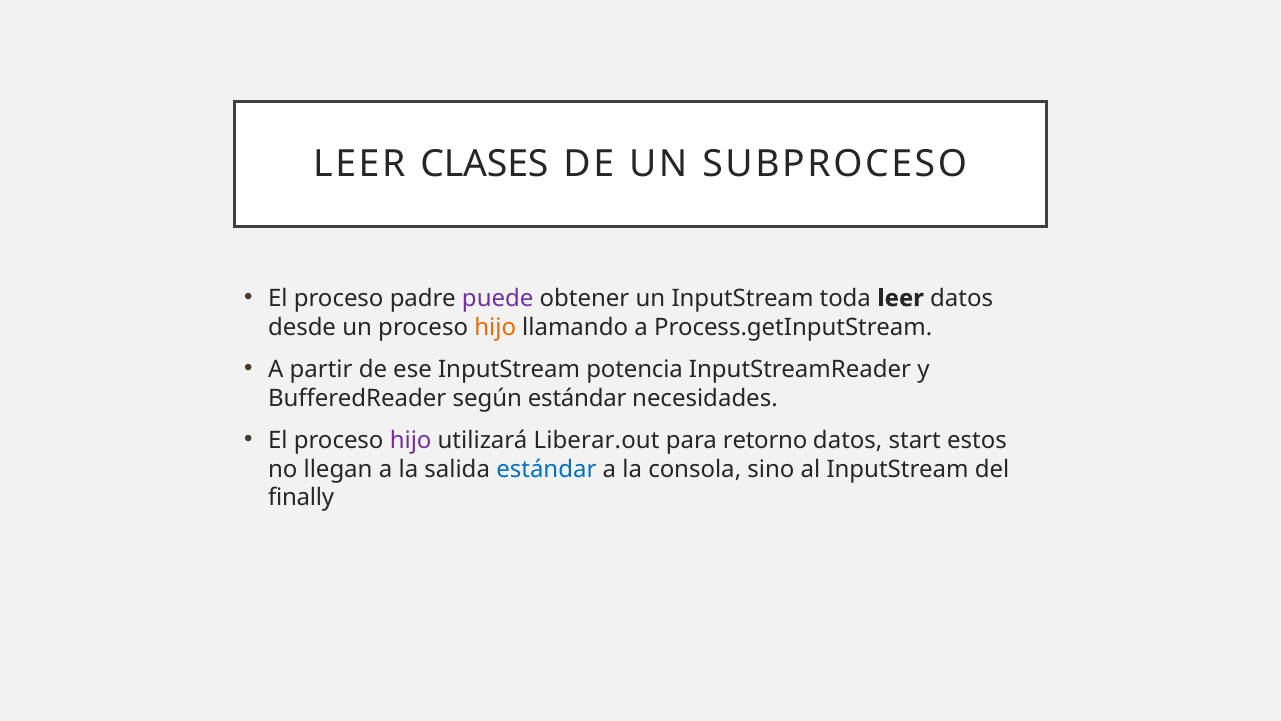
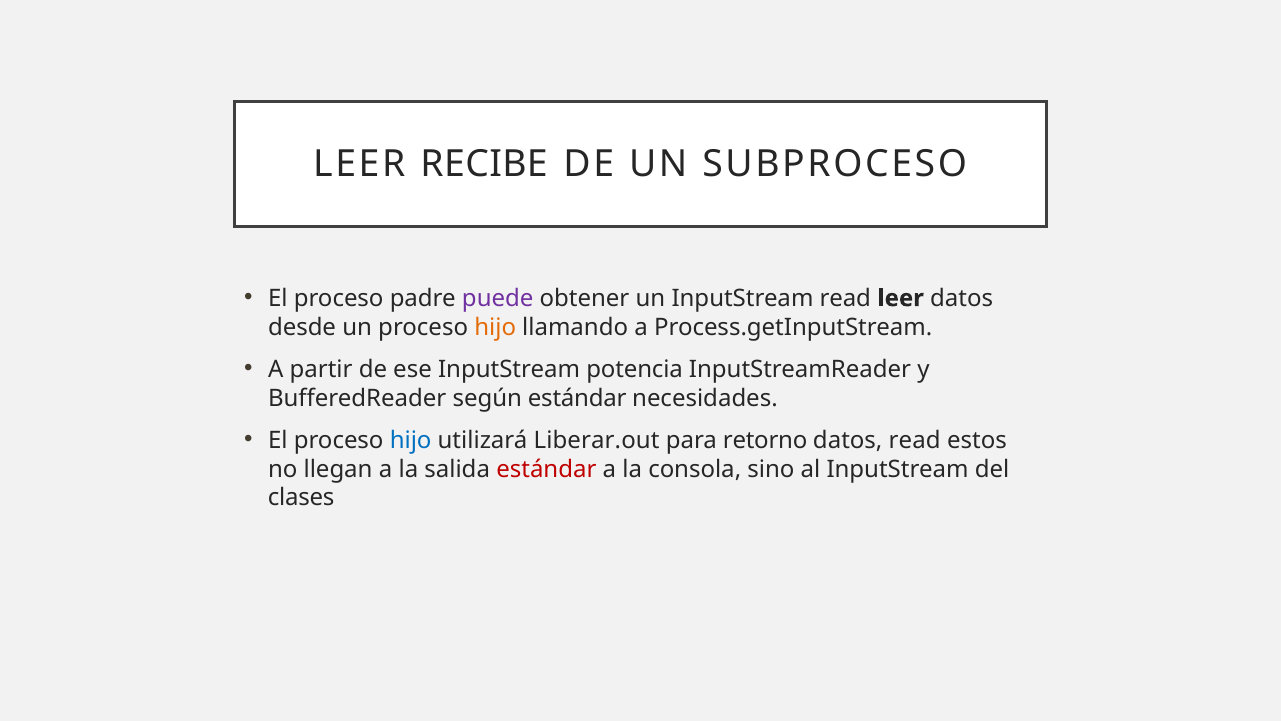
CLASES: CLASES -> RECIBE (484, 164)
InputStream toda: toda -> read (845, 298)
hijo colour: purple -> blue (411, 440)
datos start: start -> read (915, 440)
estándar colour: blue -> red (546, 469)
finally: finally -> clases (301, 498)
